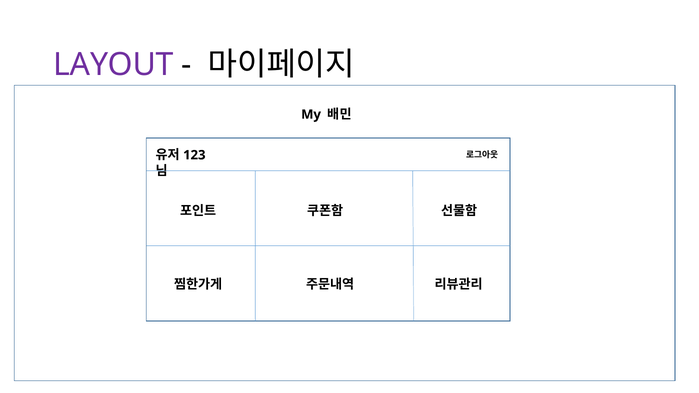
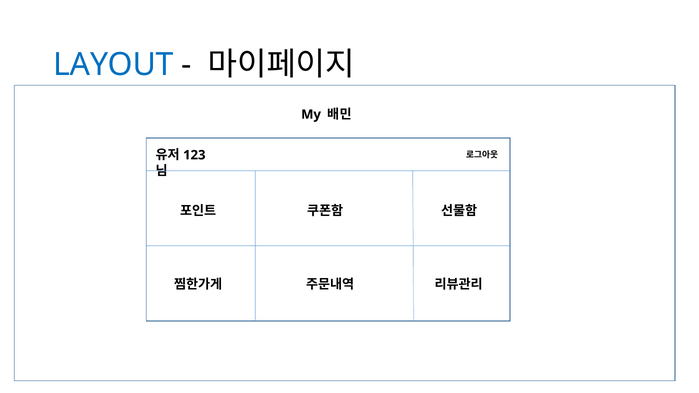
LAYOUT colour: purple -> blue (113, 65)
